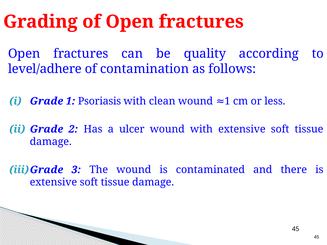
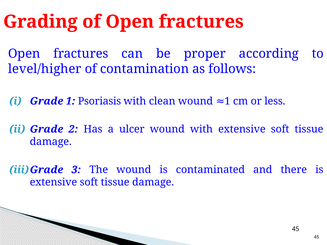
quality: quality -> proper (205, 54)
level/adhere: level/adhere -> level/higher (45, 69)
